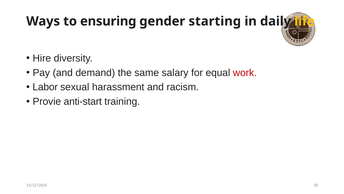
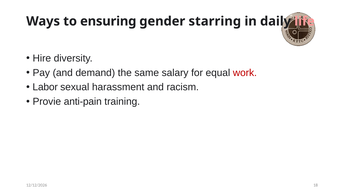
starting: starting -> starring (215, 21)
life colour: yellow -> pink (304, 21)
anti-start: anti-start -> anti-pain (83, 101)
